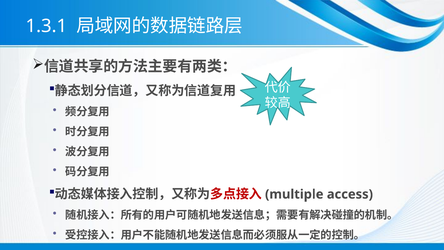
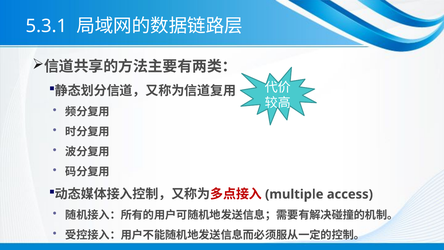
1.3.1: 1.3.1 -> 5.3.1 (46, 26)
